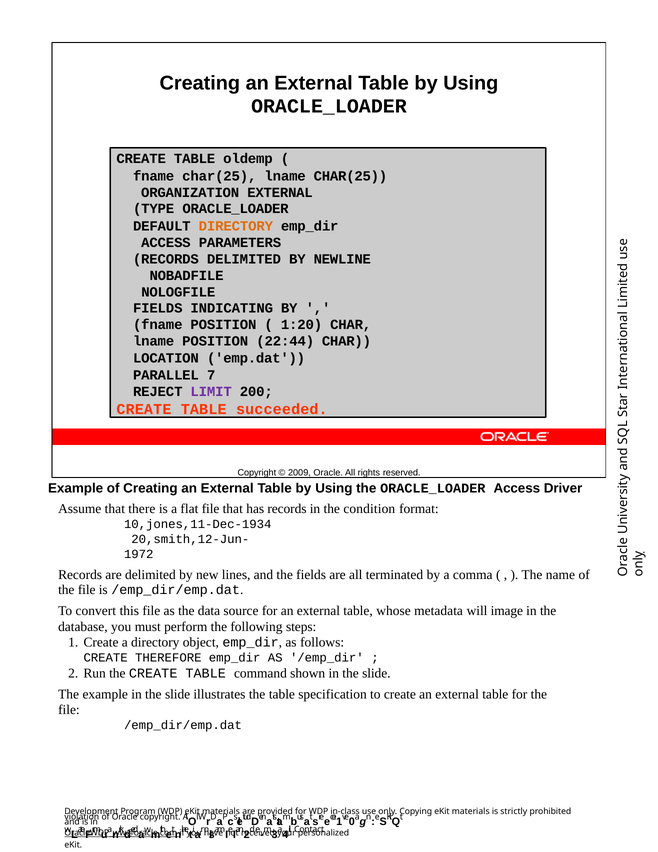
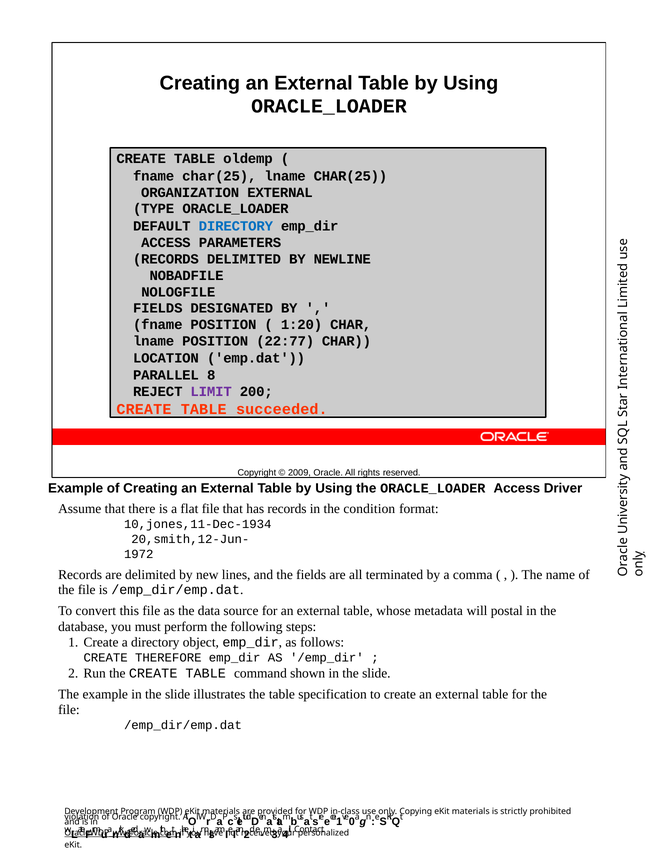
DIRECTORY colour: orange -> blue (236, 226)
INDICATING: INDICATING -> DESIGNATED (232, 308)
22:44: 22:44 -> 22:77 (285, 341)
7: 7 -> 8 (211, 375)
image: image -> postal (507, 610)
